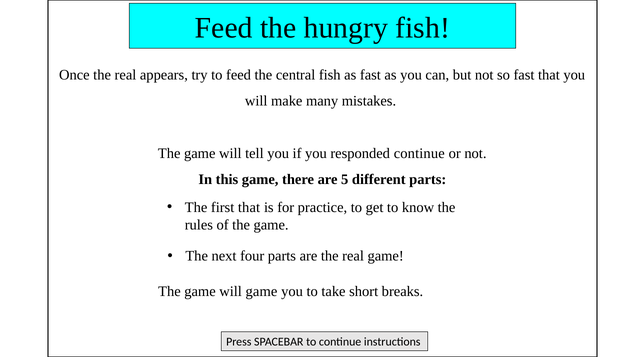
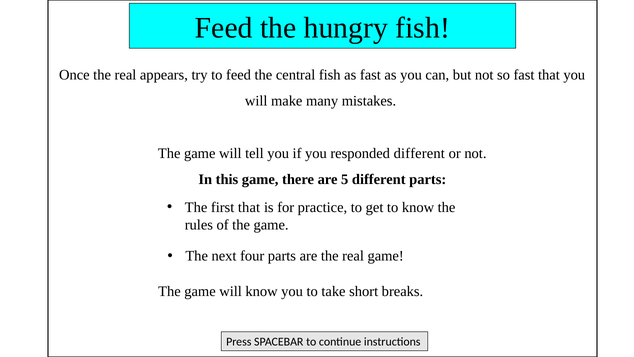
responded continue: continue -> different (419, 153)
will game: game -> know (262, 291)
